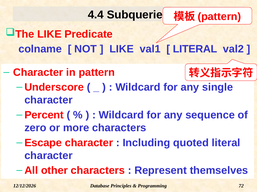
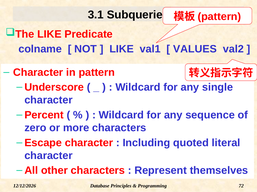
4.4: 4.4 -> 3.1 (96, 15)
LITERAL: LITERAL -> VALUES (195, 49)
